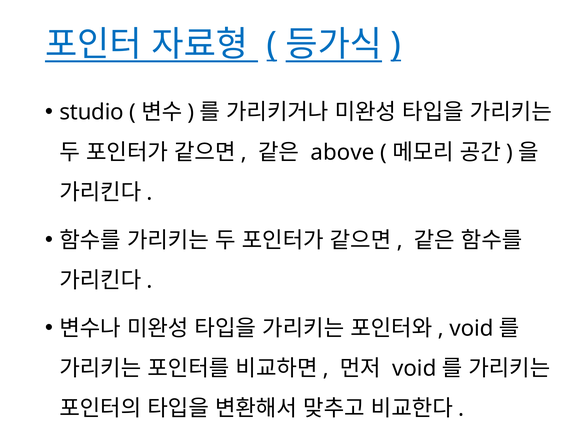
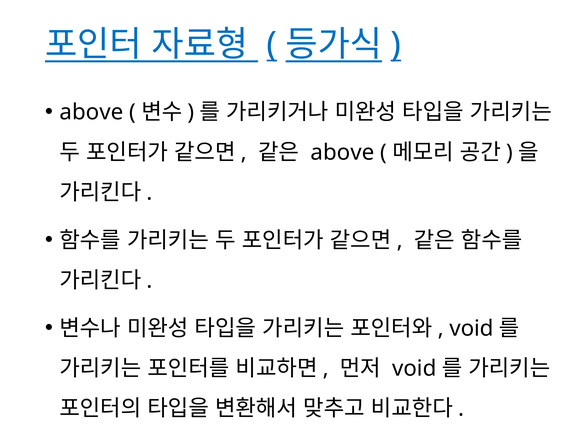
studio: studio -> above (91, 112)
